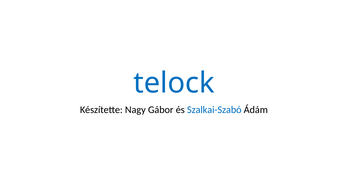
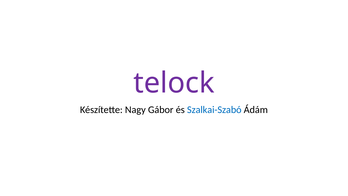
telock colour: blue -> purple (174, 83)
